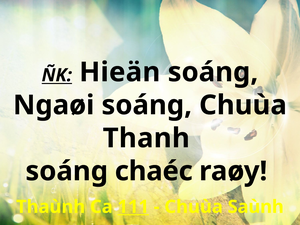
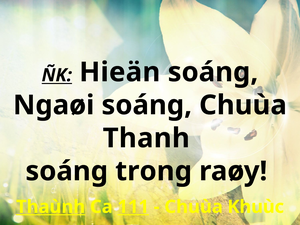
chaéc: chaéc -> trong (154, 171)
Thaùnh underline: none -> present (51, 207)
Saùnh: Saùnh -> Khuùc (256, 207)
